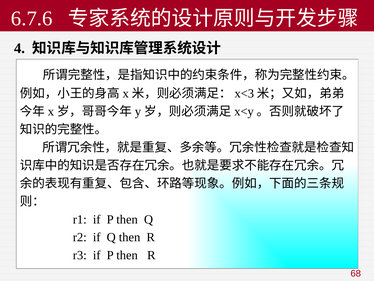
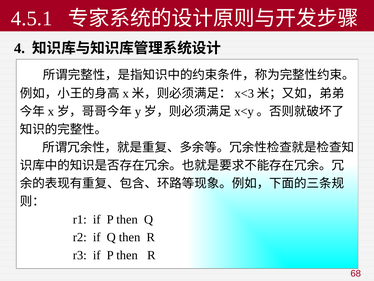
6.7.6: 6.7.6 -> 4.5.1 (32, 18)
